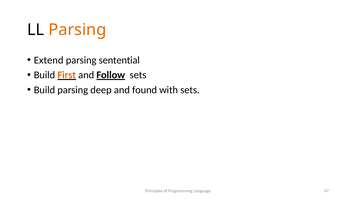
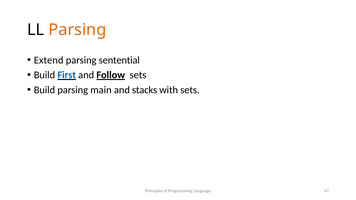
First colour: orange -> blue (67, 75)
deep: deep -> main (101, 90)
found: found -> stacks (145, 90)
